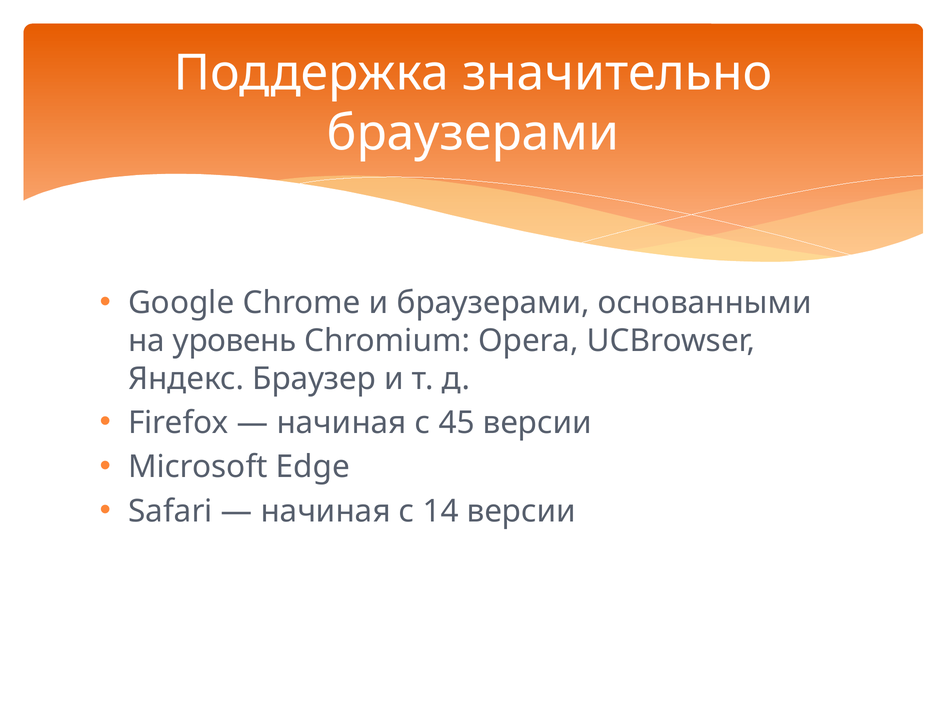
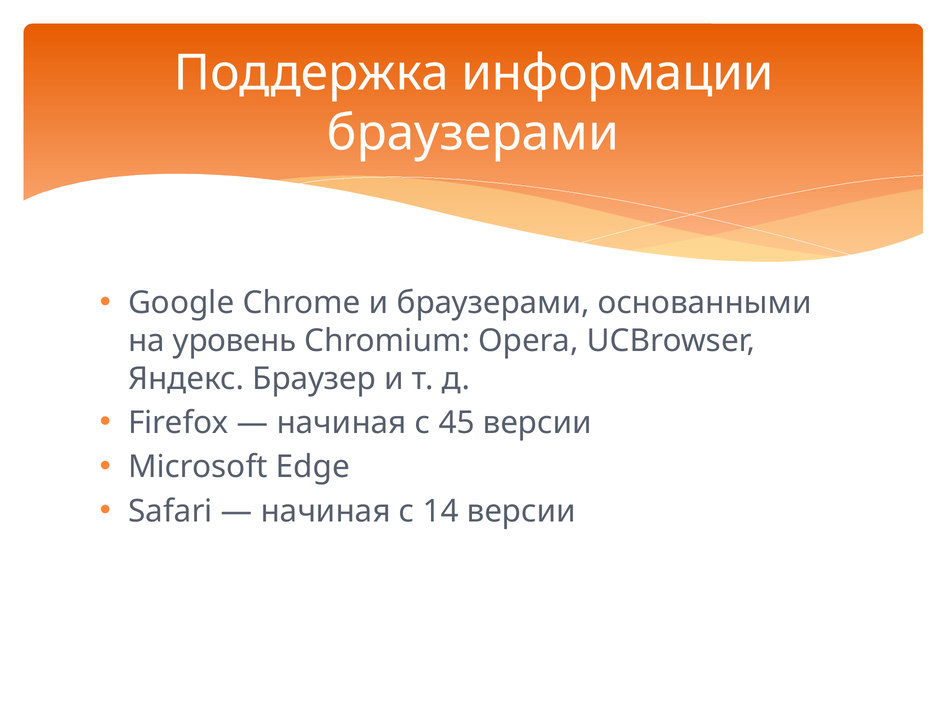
значительно: значительно -> информации (617, 73)
